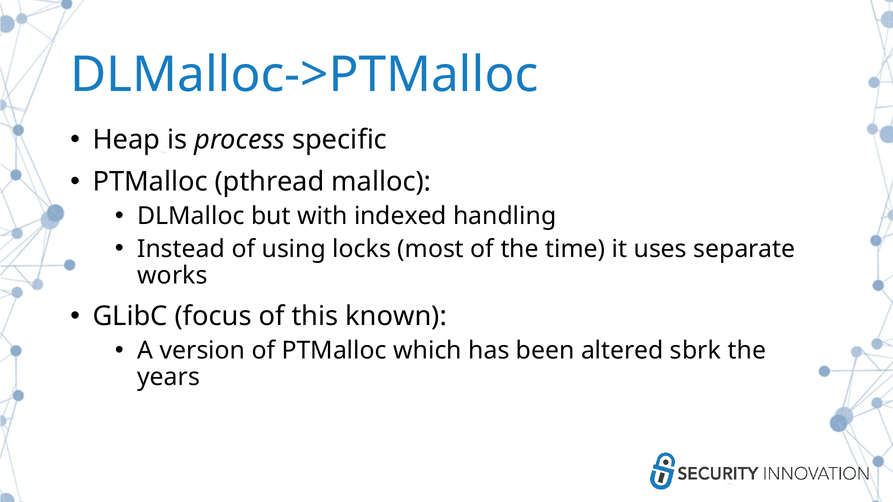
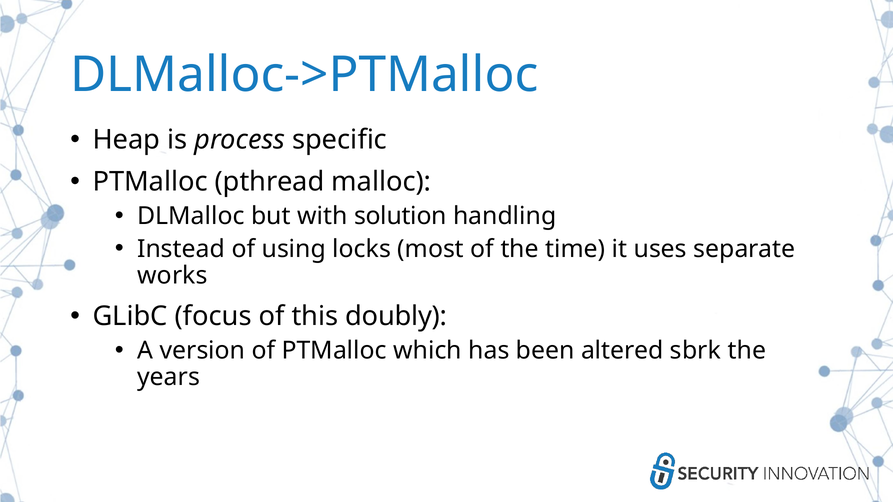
indexed: indexed -> solution (400, 216)
known: known -> doubly (396, 316)
